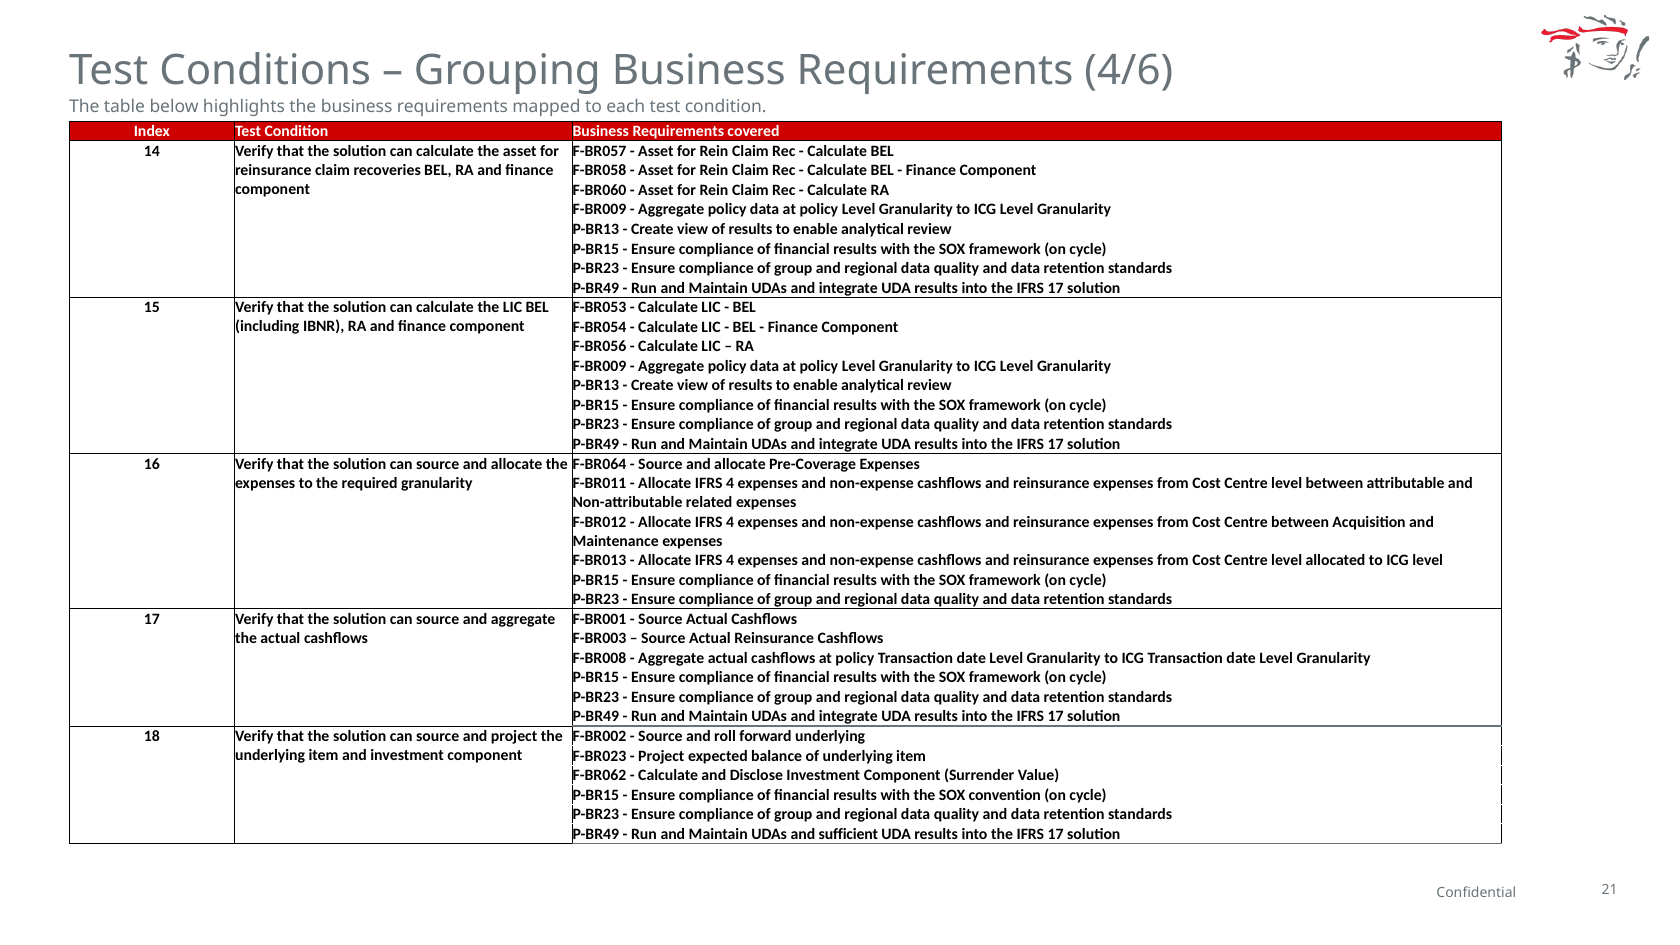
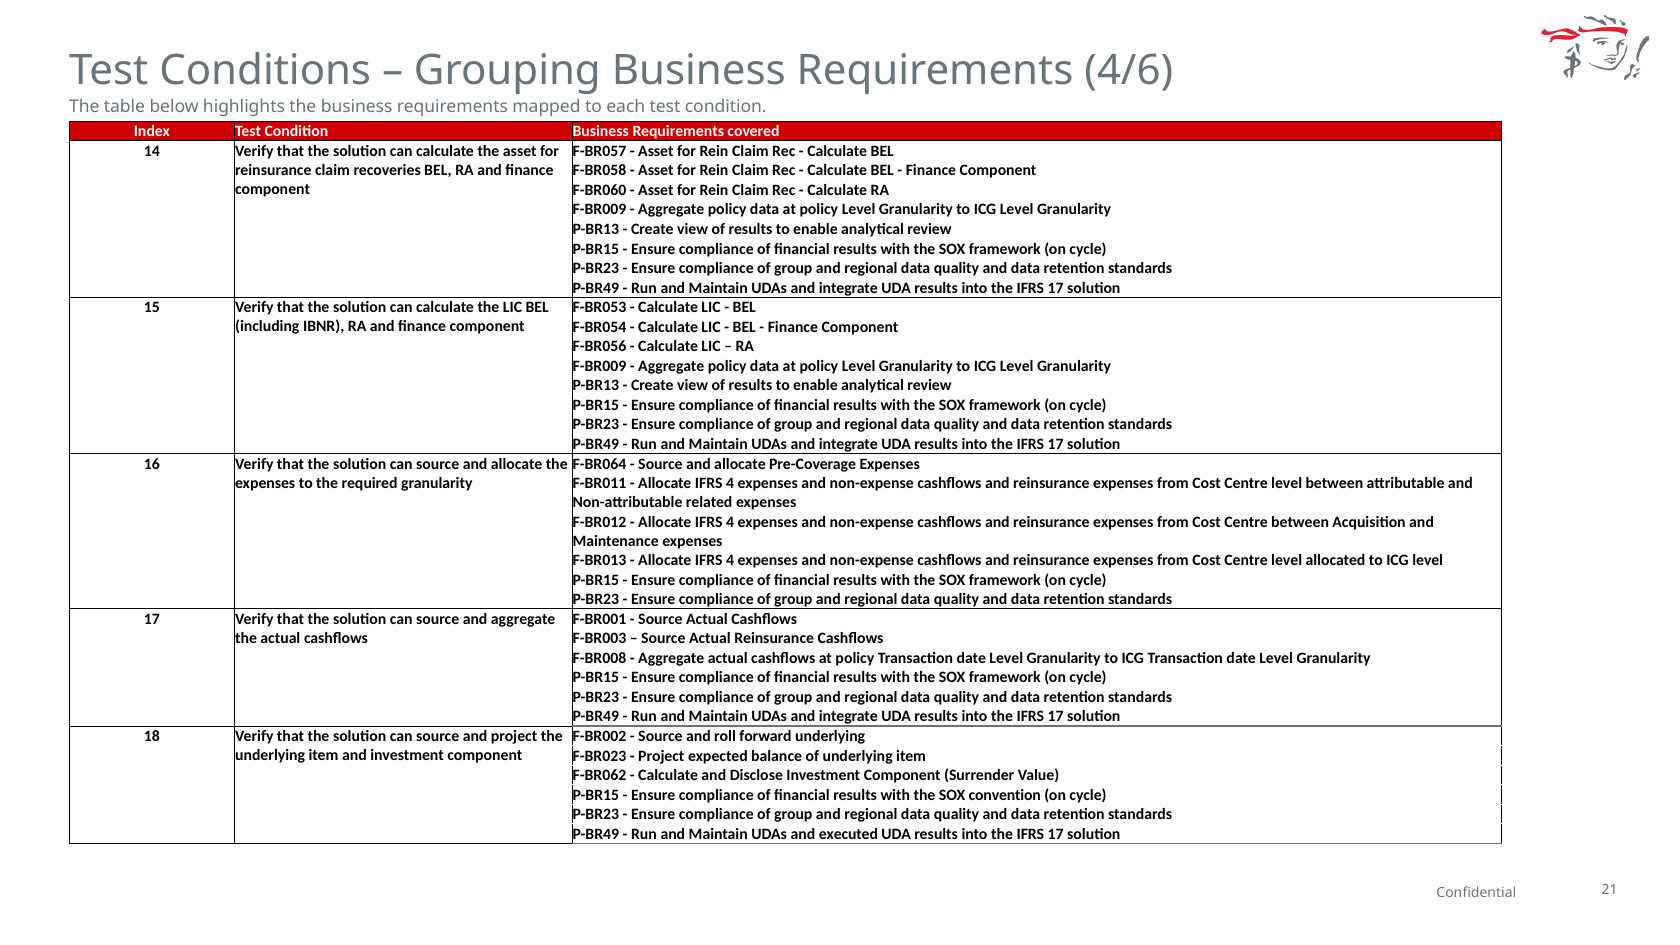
sufficient: sufficient -> executed (848, 834)
